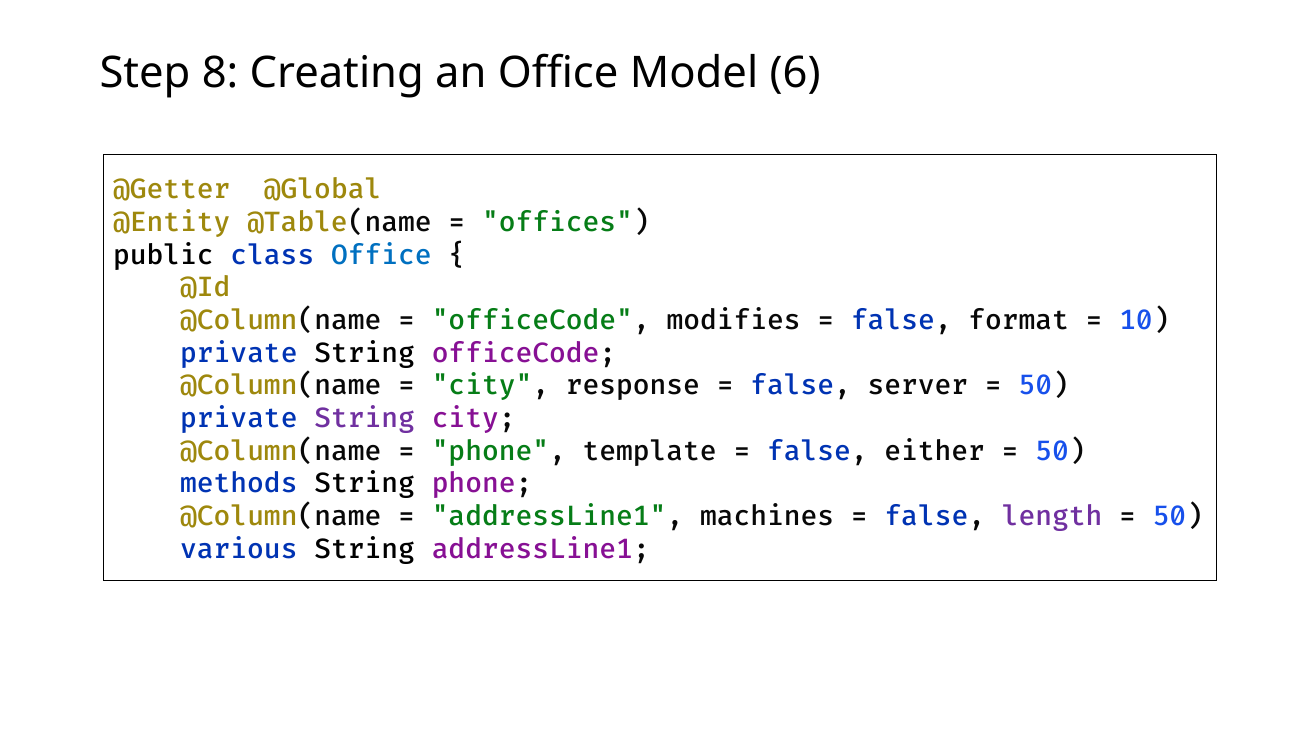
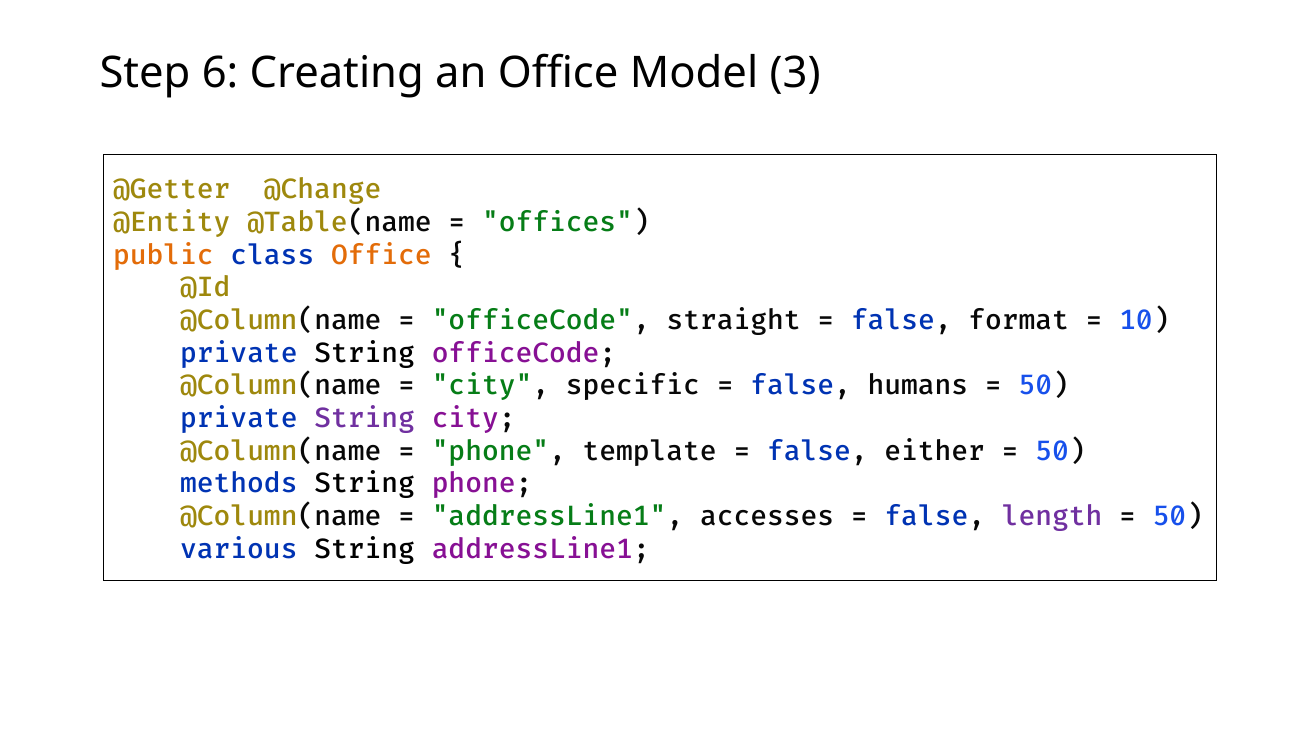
8: 8 -> 6 (220, 73)
6: 6 -> 3 (795, 73)
@Global: @Global -> @Change (323, 190)
public colour: black -> orange (163, 255)
Office colour: blue -> orange (381, 255)
modifies: modifies -> straight (734, 320)
response: response -> specific (633, 386)
server: server -> humans (918, 386)
machines: machines -> accesses (767, 516)
